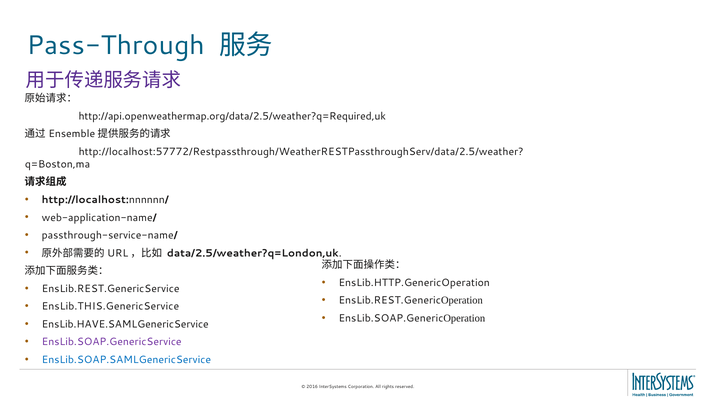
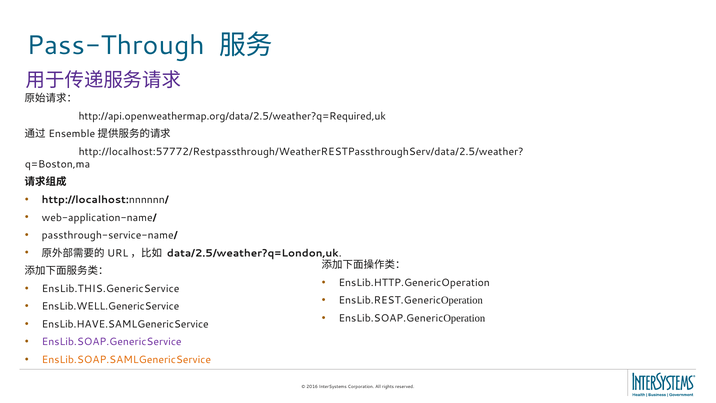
EnsLib.REST.GenericService: EnsLib.REST.GenericService -> EnsLib.THIS.GenericService (111, 288)
EnsLib.THIS.GenericService: EnsLib.THIS.GenericService -> EnsLib.WELL.GenericService (111, 306)
EnsLib.SOAP.SAMLGenericService colour: blue -> orange (126, 359)
